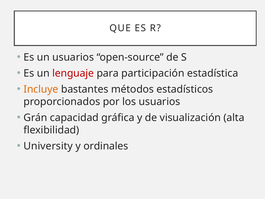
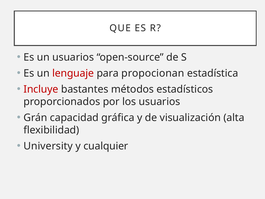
participación: participación -> propocionan (153, 73)
Incluye colour: orange -> red (41, 89)
ordinales: ordinales -> cualquier (106, 146)
